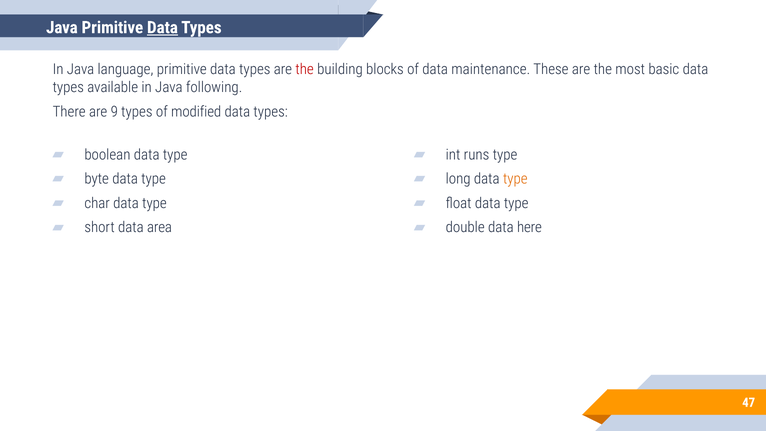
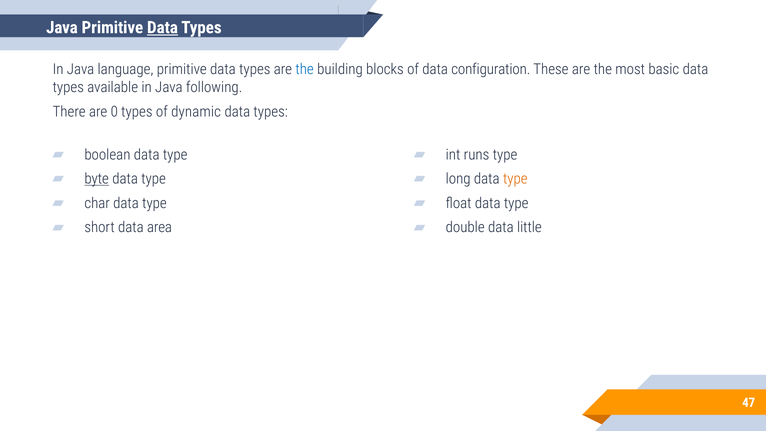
the colour: red -> blue (305, 69)
maintenance: maintenance -> configuration (491, 69)
9: 9 -> 0 (114, 112)
modified: modified -> dynamic (196, 112)
byte underline: none -> present (97, 179)
here: here -> little (529, 227)
